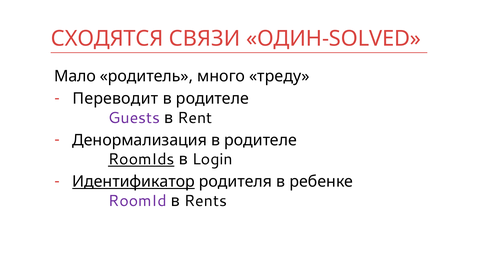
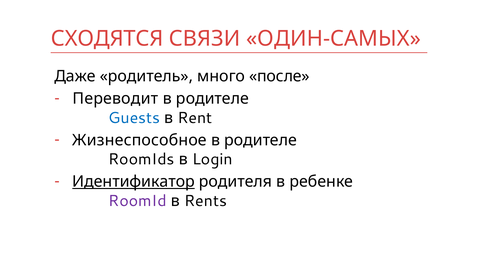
ОДИН-SOLVED: ОДИН-SOLVED -> ОДИН-САМЫХ (334, 39)
Мало: Мало -> Даже (75, 76)
треду: треду -> после (279, 76)
Guests colour: purple -> blue (134, 118)
Денормализация: Денормализация -> Жизнеспособное (140, 140)
RoomIds underline: present -> none (141, 159)
